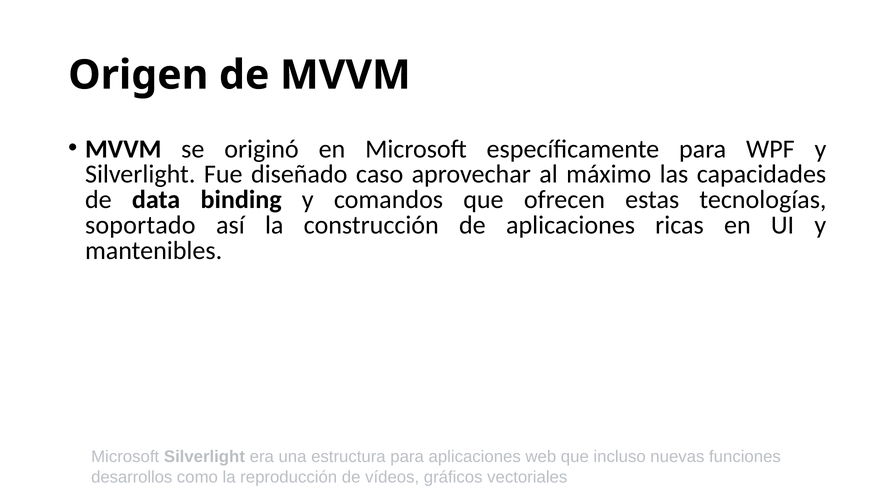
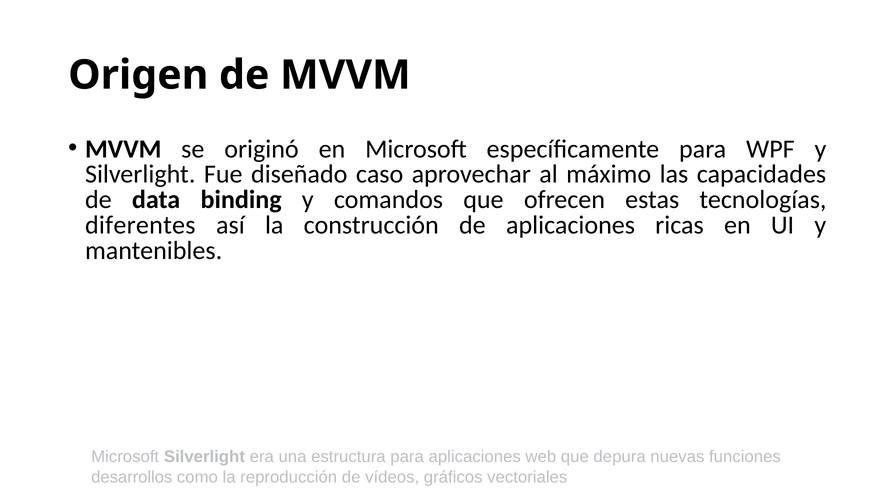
soportado: soportado -> diferentes (140, 225)
incluso: incluso -> depura (620, 457)
